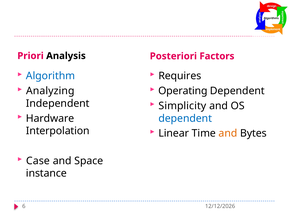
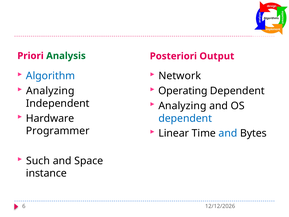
Analysis colour: black -> green (66, 56)
Factors: Factors -> Output (217, 56)
Requires: Requires -> Network (180, 76)
Simplicity: Simplicity -> Analyzing (182, 106)
Interpolation: Interpolation -> Programmer (58, 131)
and colour: orange -> blue (228, 133)
Case: Case -> Such (38, 161)
